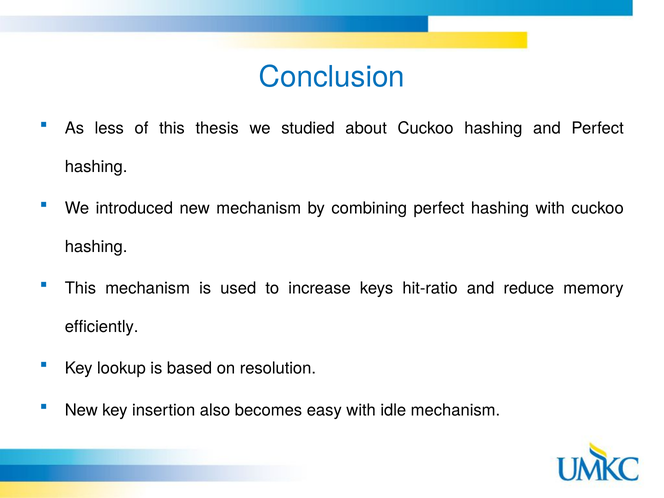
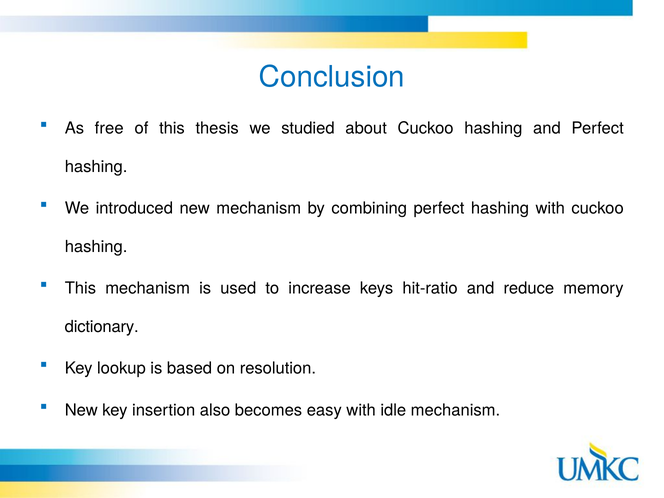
less: less -> free (109, 128)
efficiently: efficiently -> dictionary (102, 327)
